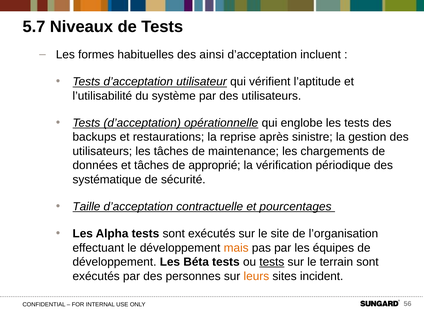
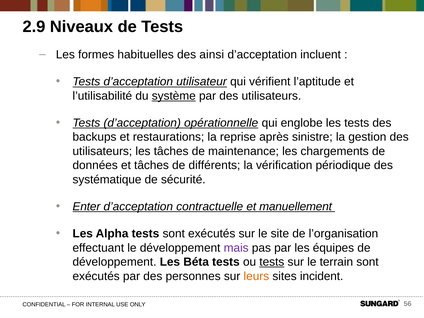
5.7: 5.7 -> 2.9 (34, 27)
système underline: none -> present (174, 96)
approprié: approprié -> différents (214, 165)
Taille: Taille -> Enter (86, 207)
pourcentages: pourcentages -> manuellement (296, 207)
mais colour: orange -> purple (236, 248)
